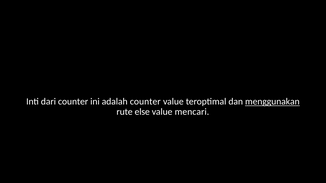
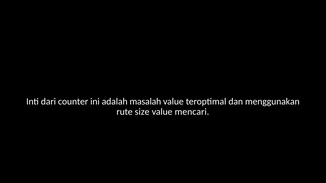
adalah counter: counter -> masalah (145, 102)
menggunakan underline: present -> none (272, 102)
else: else -> size (142, 112)
